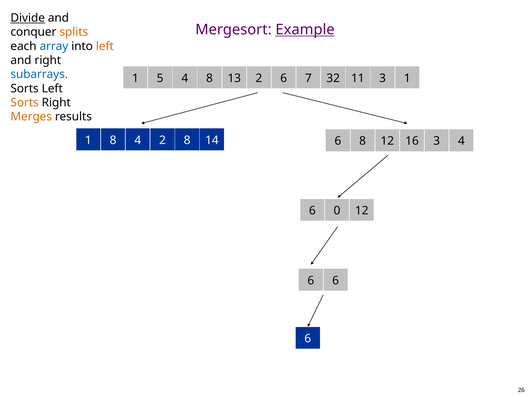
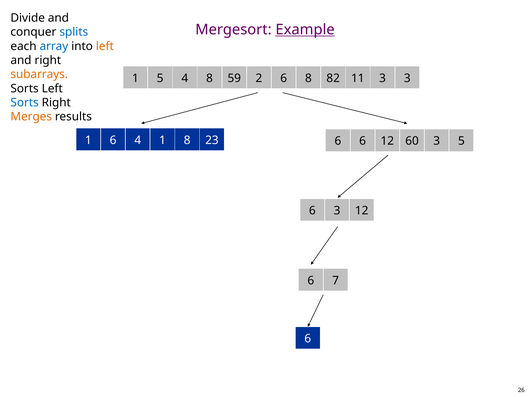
Divide underline: present -> none (28, 18)
splits colour: orange -> blue (74, 32)
subarrays colour: blue -> orange (39, 74)
13: 13 -> 59 (234, 78)
6 7: 7 -> 8 (308, 78)
32: 32 -> 82 (333, 78)
3 1: 1 -> 3 (407, 78)
Sorts colour: orange -> blue (25, 103)
1 8: 8 -> 6 (113, 140)
4 2: 2 -> 1 (162, 140)
14: 14 -> 23 (212, 140)
16: 16 -> 60 (412, 141)
3 4: 4 -> 5 (461, 141)
6 8: 8 -> 6 (363, 141)
6 0: 0 -> 3 (337, 211)
6: 6 -> 7 (336, 281)
